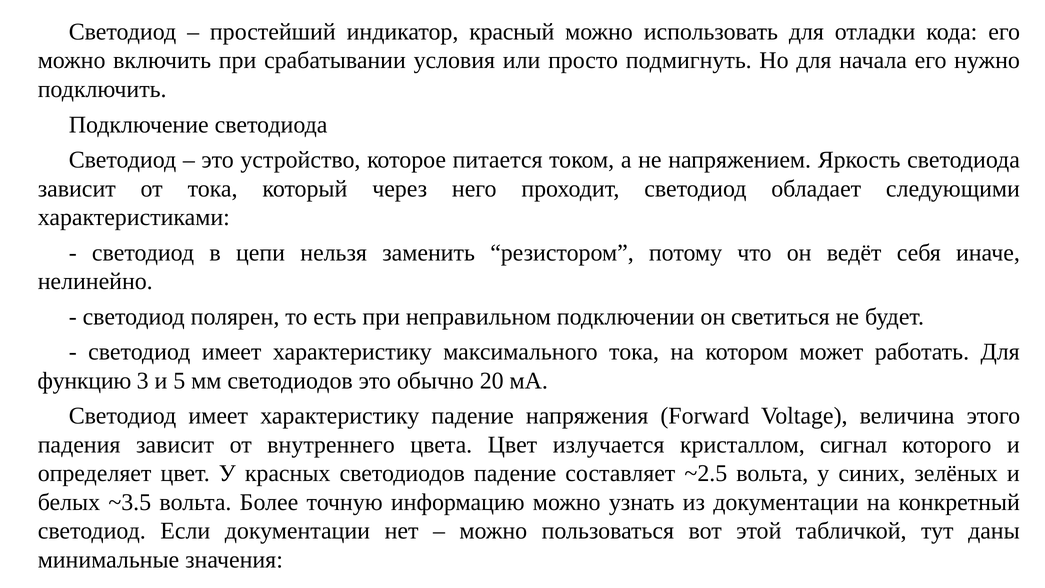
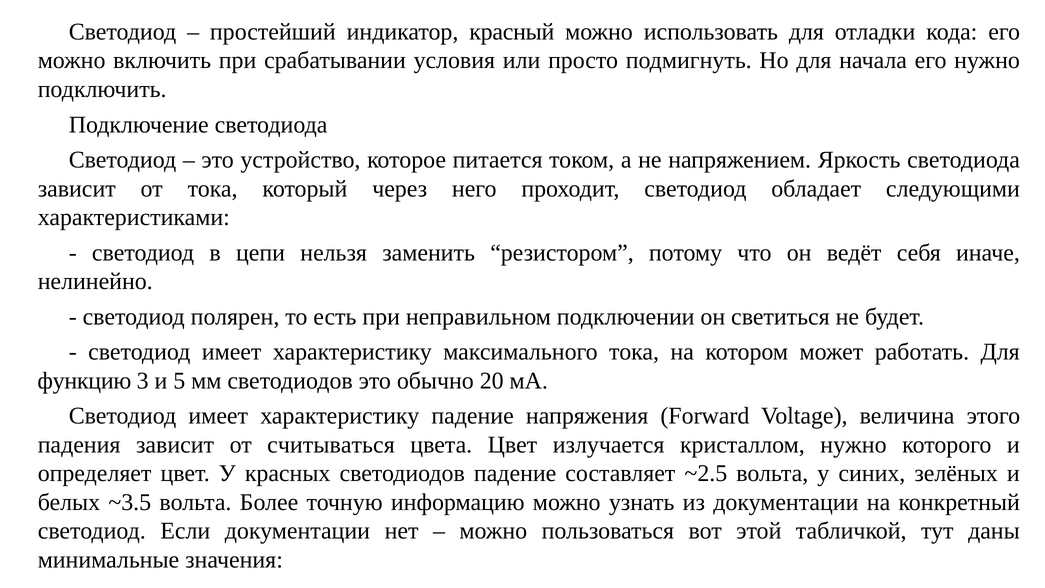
внутреннего: внутреннего -> считываться (331, 445)
кристаллом сигнал: сигнал -> нужно (853, 445)
